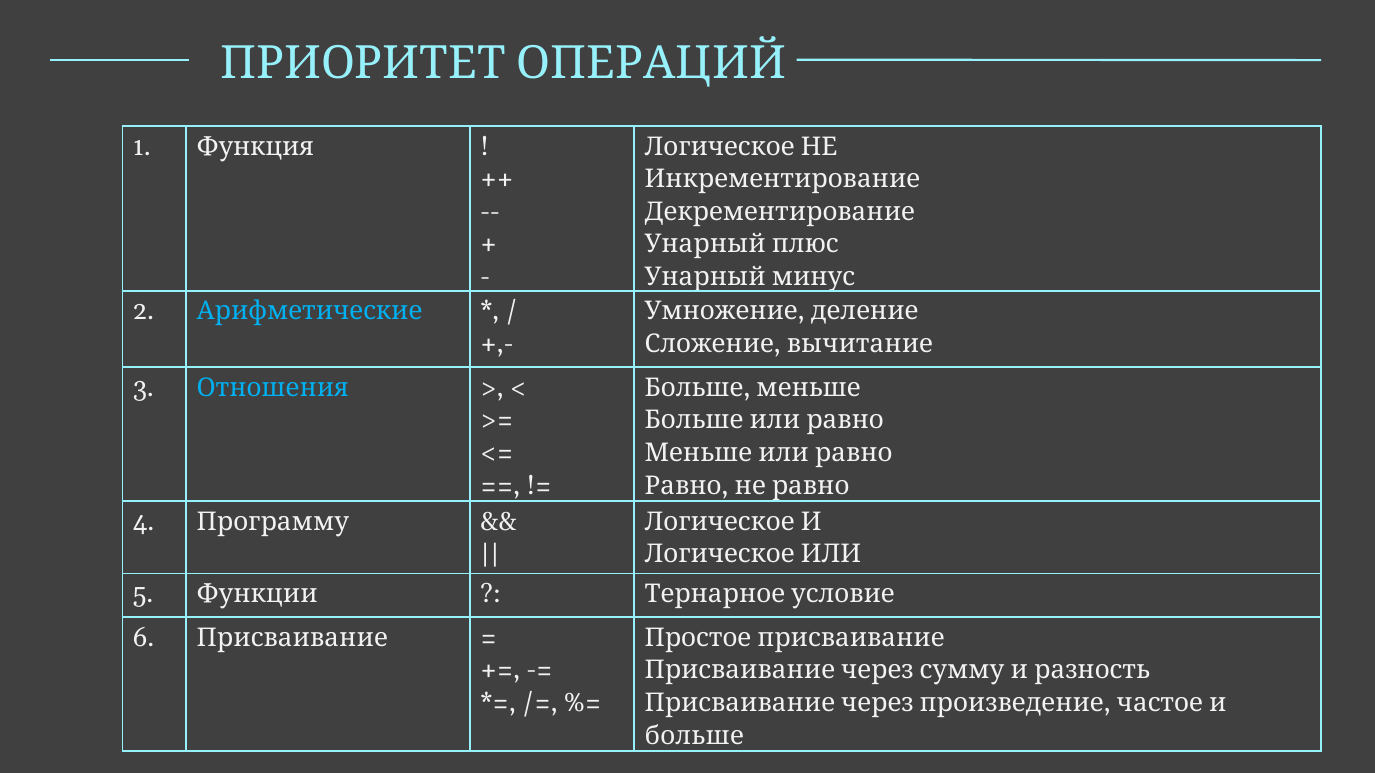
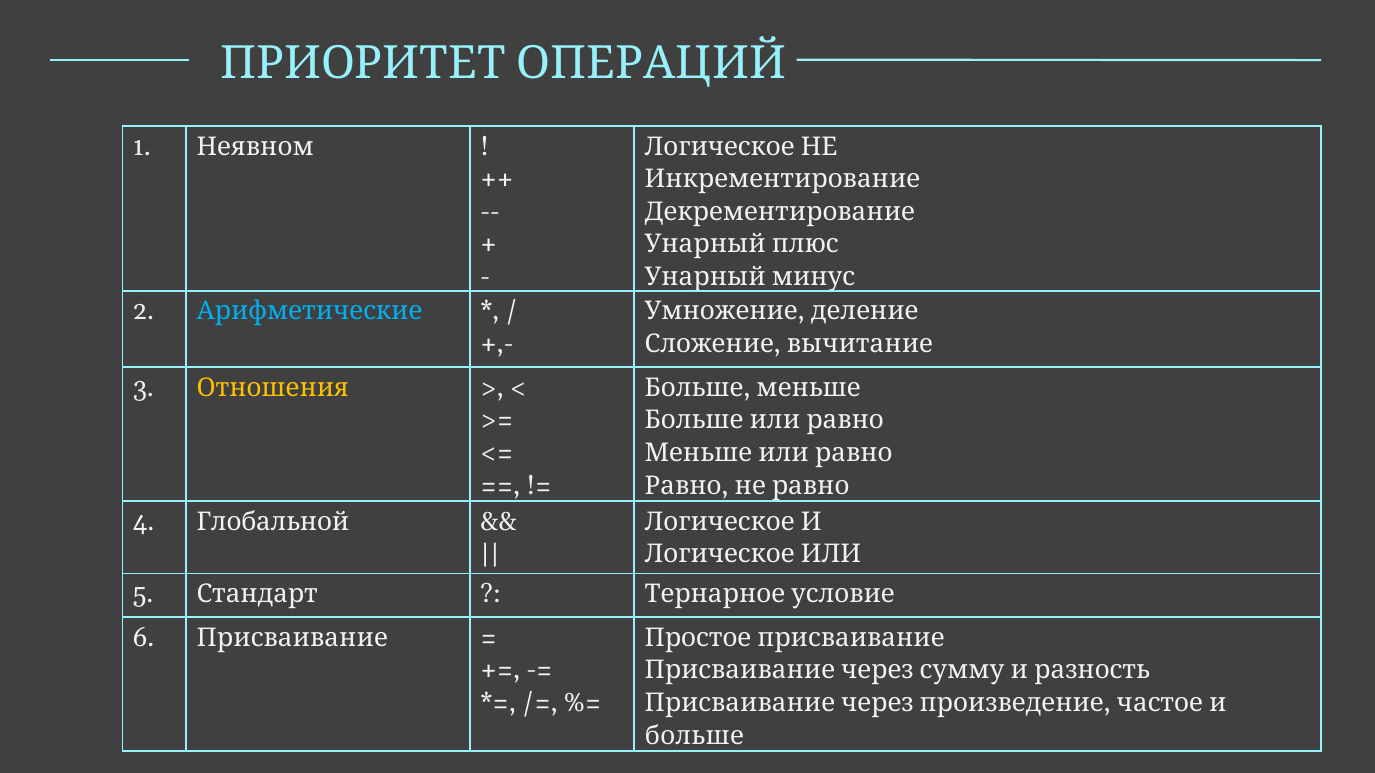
Функция: Функция -> Неявном (255, 147)
Отношения colour: light blue -> yellow (273, 388)
Программу: Программу -> Глобальной (273, 522)
Функции: Функции -> Стандарт (257, 594)
